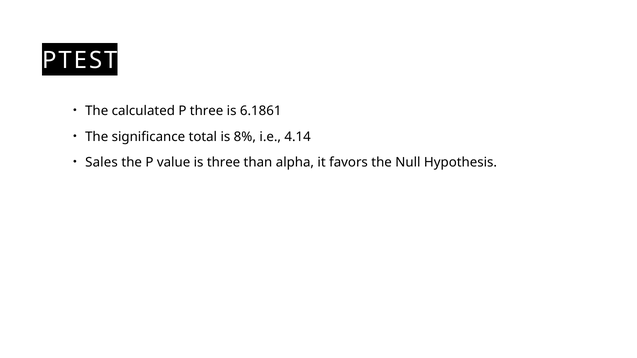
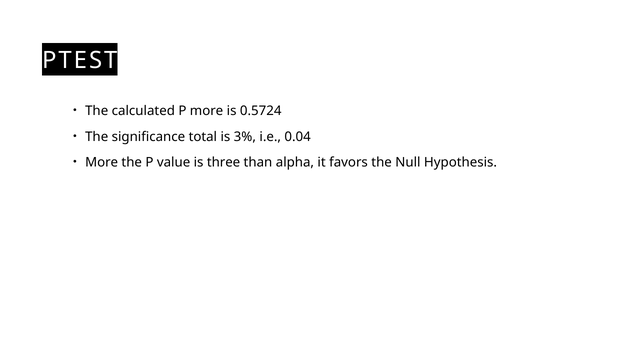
P three: three -> more (207, 111)
6.1861: 6.1861 -> 0.5724 (261, 111)
8%: 8% -> 3% (245, 137)
4.14: 4.14 -> 0.04 (298, 137)
Sales: Sales -> More (102, 163)
